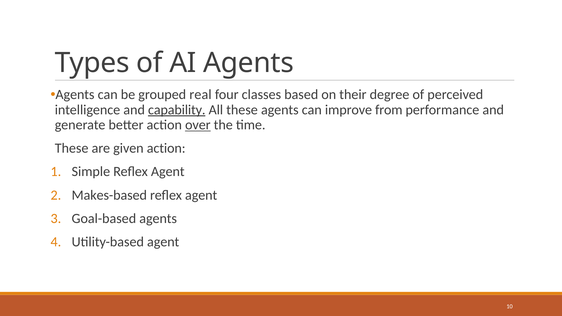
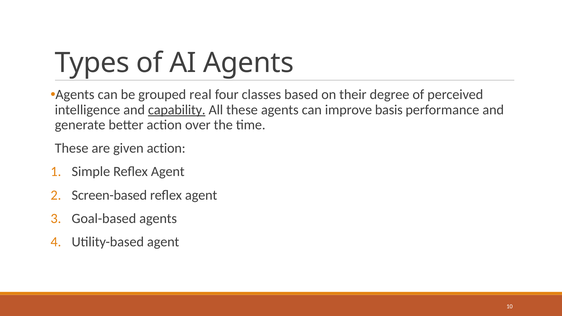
from: from -> basis (389, 110)
over underline: present -> none (198, 125)
Makes-based: Makes-based -> Screen-based (109, 195)
